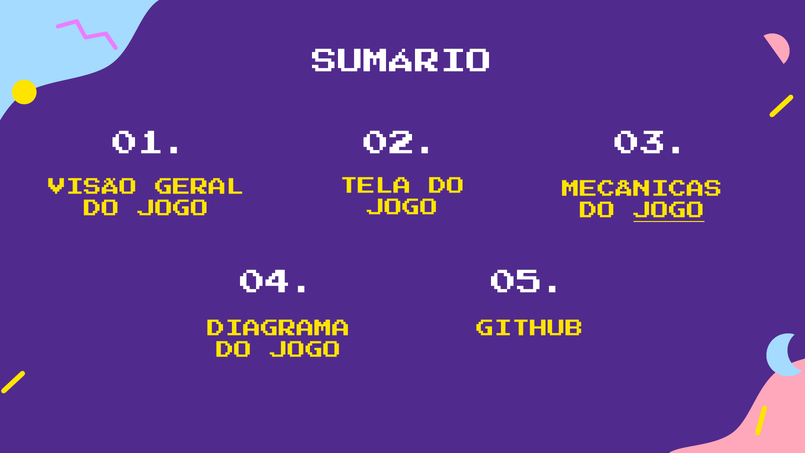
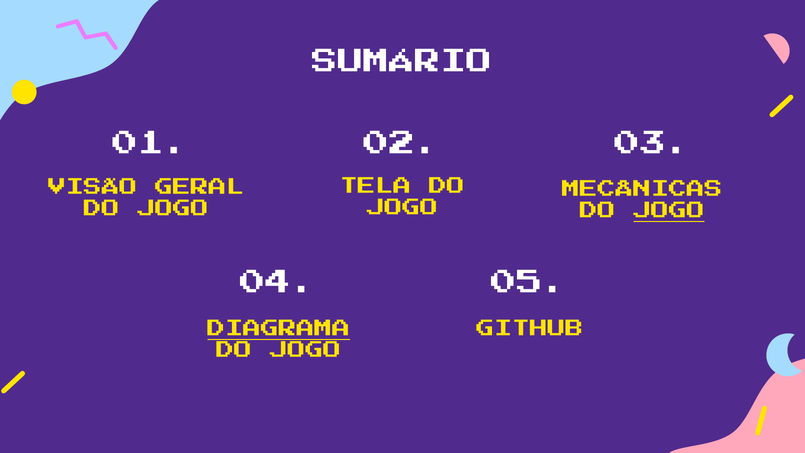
DIAGRAMA underline: none -> present (279, 332)
